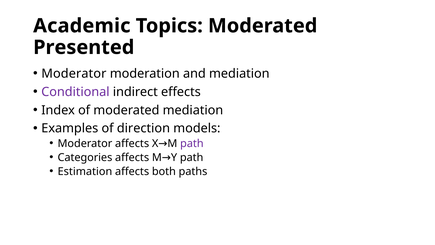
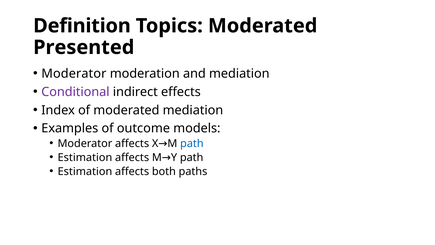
Academic: Academic -> Definition (82, 26)
direction: direction -> outcome (143, 128)
path colour: purple -> blue (192, 143)
Categories: Categories -> Estimation (85, 157)
